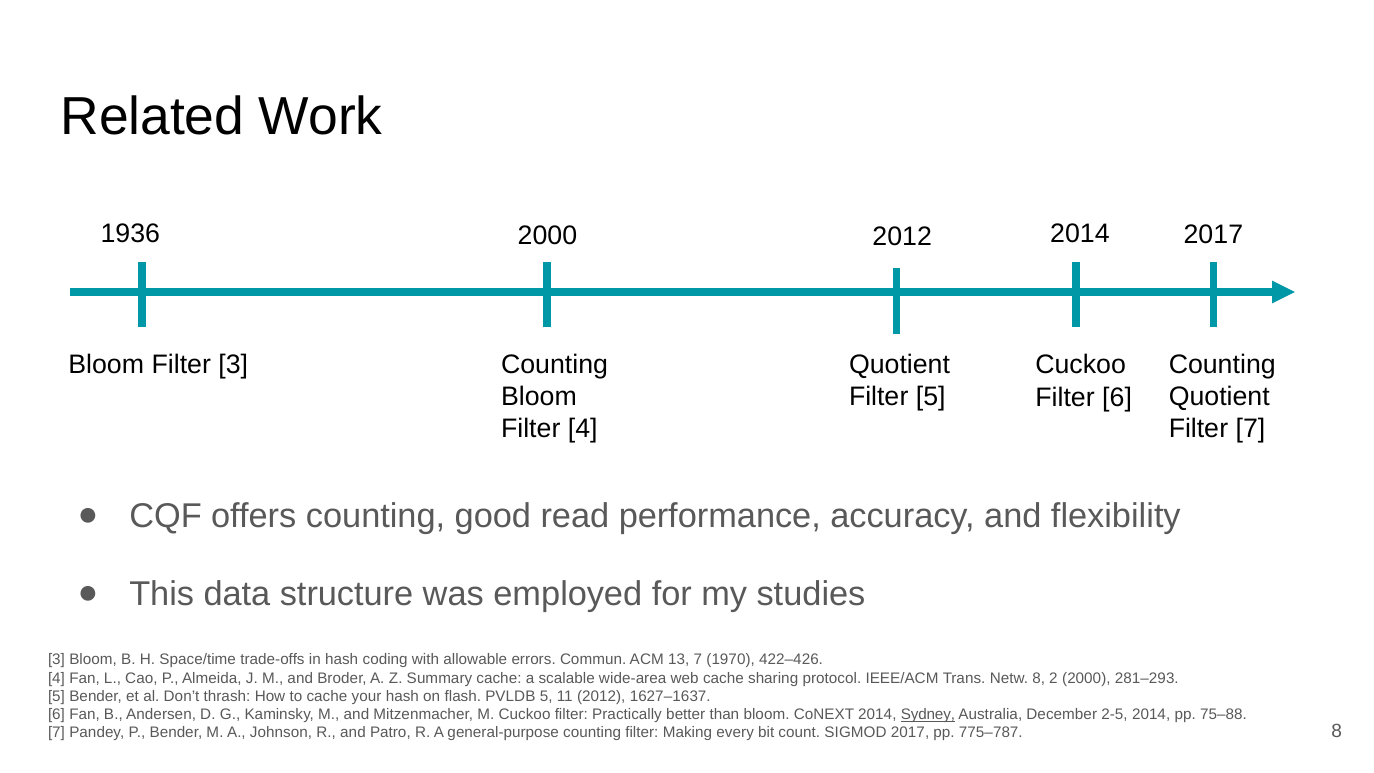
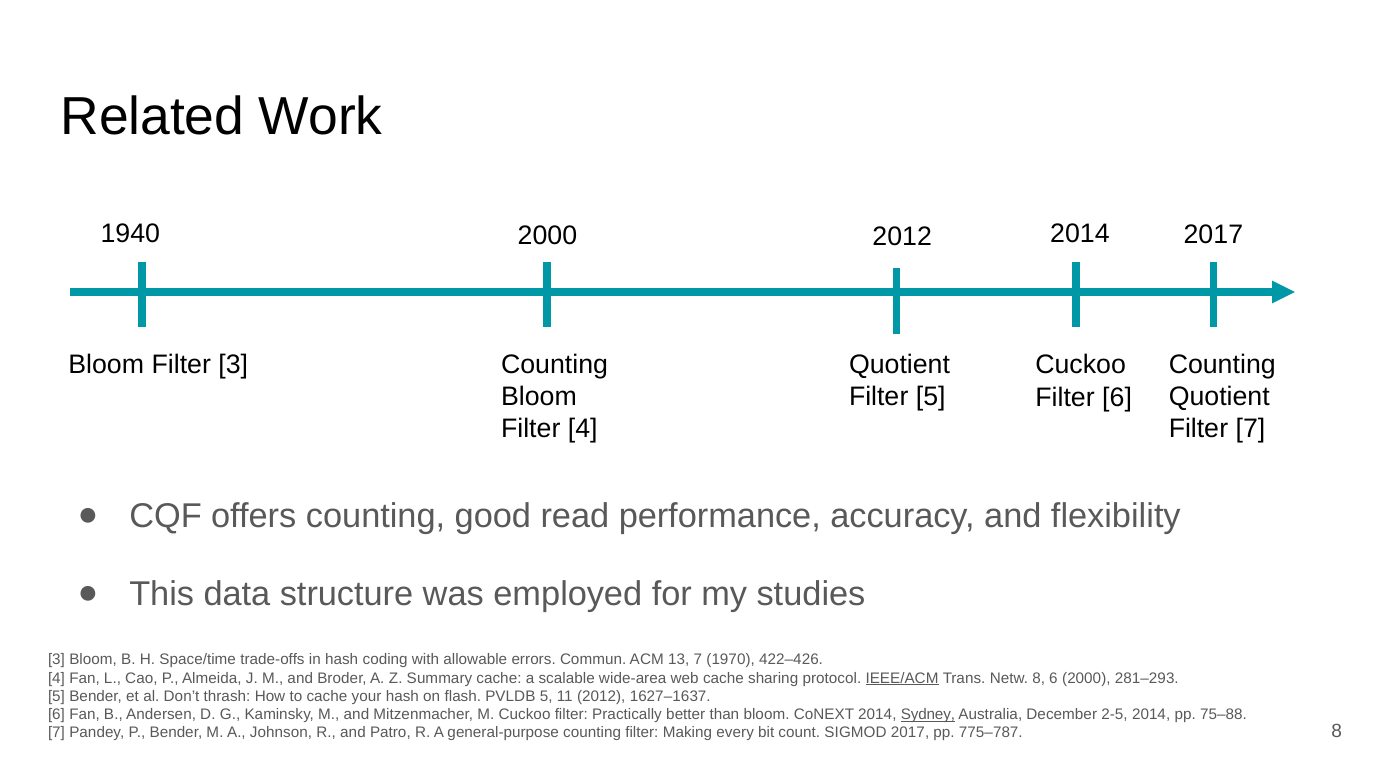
1936: 1936 -> 1940 (130, 234)
IEEE/ACM underline: none -> present (902, 678)
8 2: 2 -> 6 (1053, 678)
